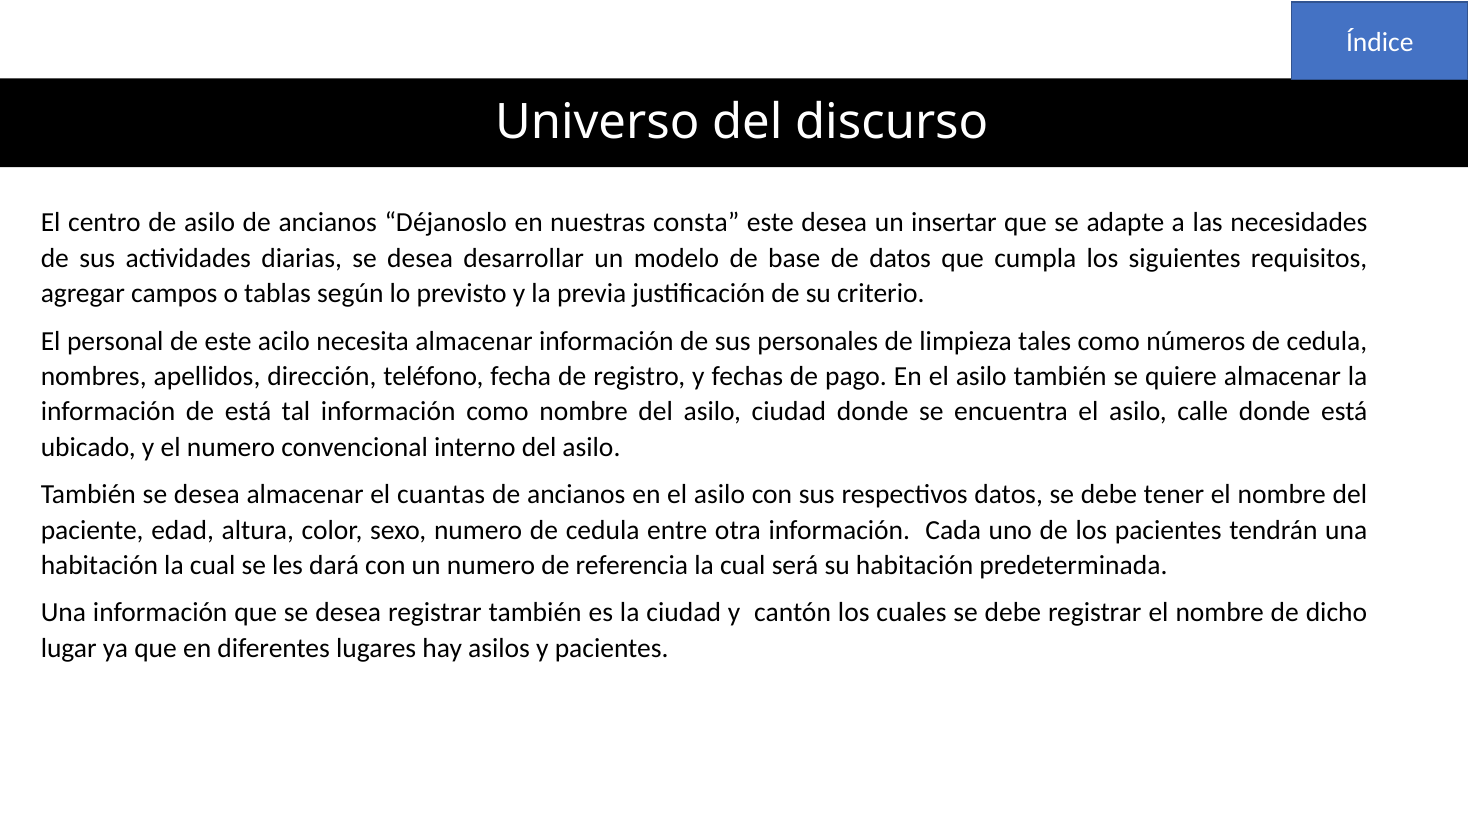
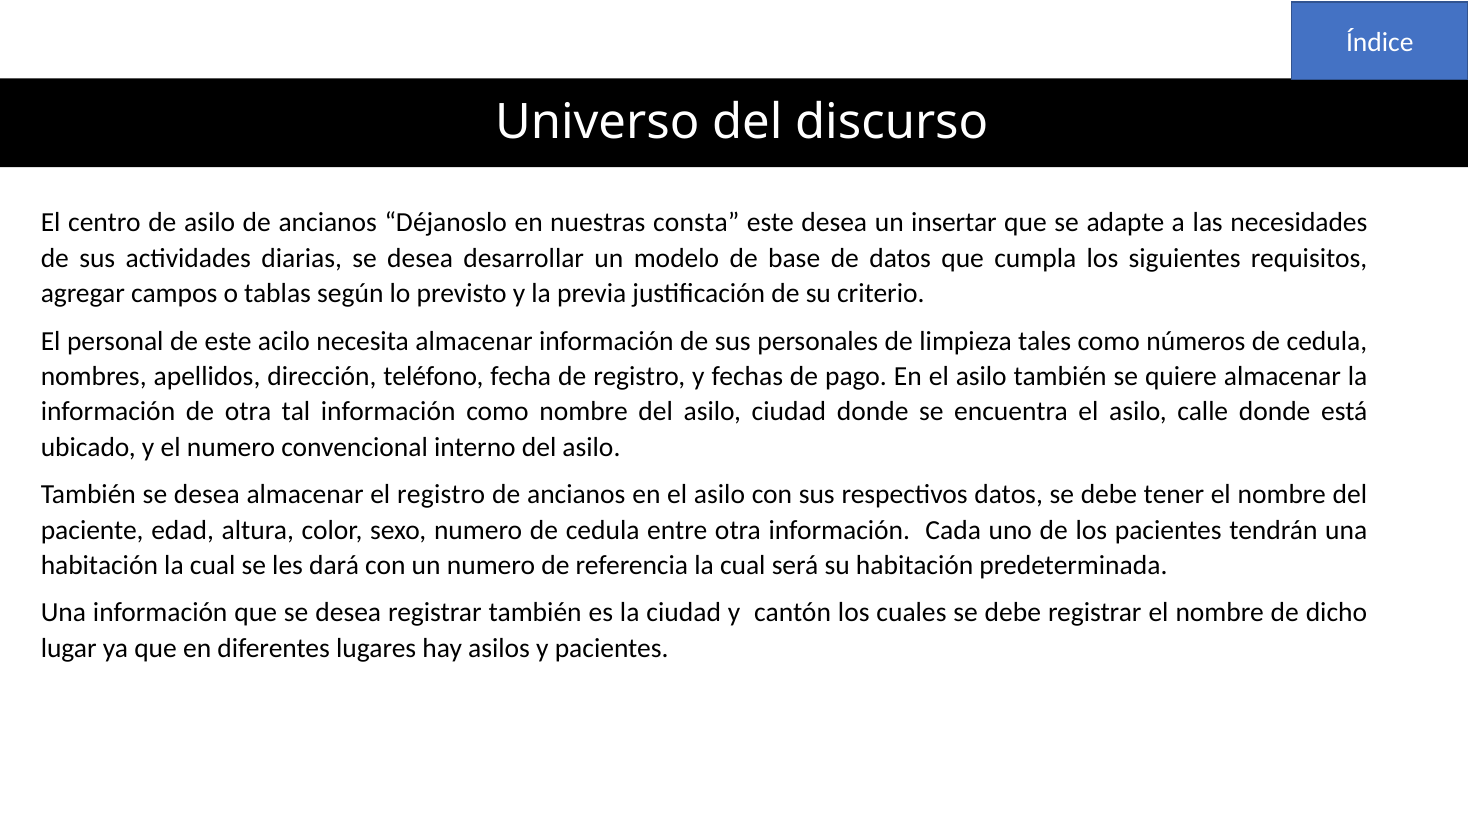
de está: está -> otra (248, 412)
el cuantas: cuantas -> registro (441, 494)
